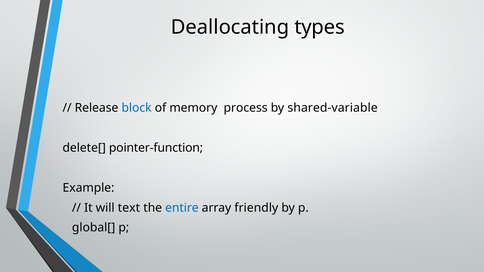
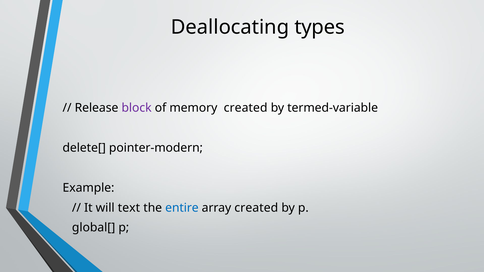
block colour: blue -> purple (137, 108)
memory process: process -> created (246, 108)
shared-variable: shared-variable -> termed-variable (333, 108)
pointer-function: pointer-function -> pointer-modern (156, 148)
array friendly: friendly -> created (256, 208)
